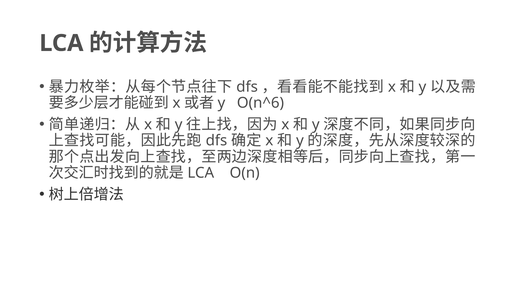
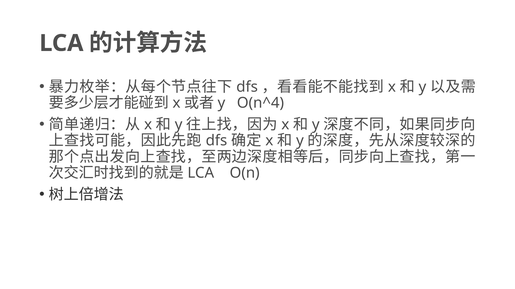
O(n^6: O(n^6 -> O(n^4 (260, 103)
